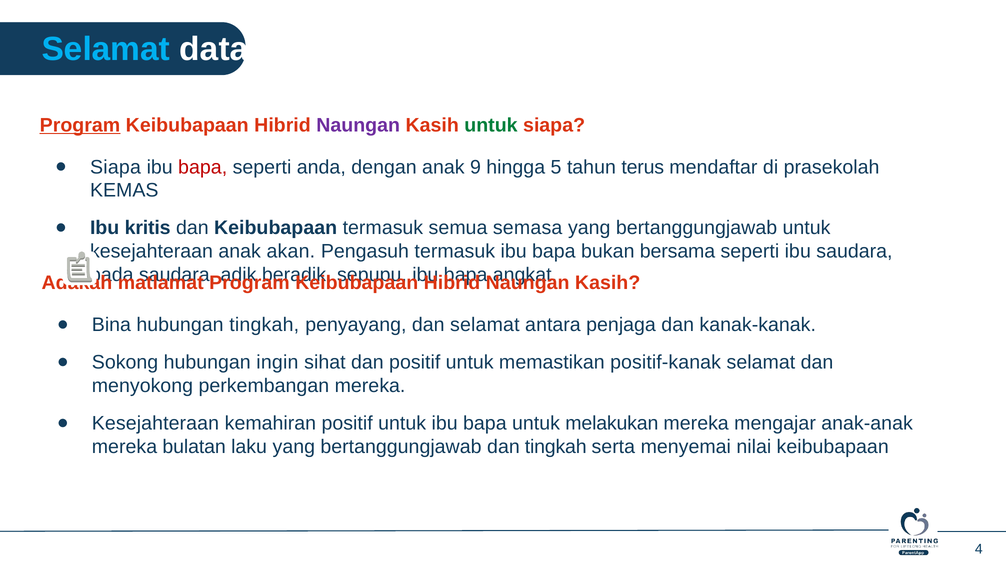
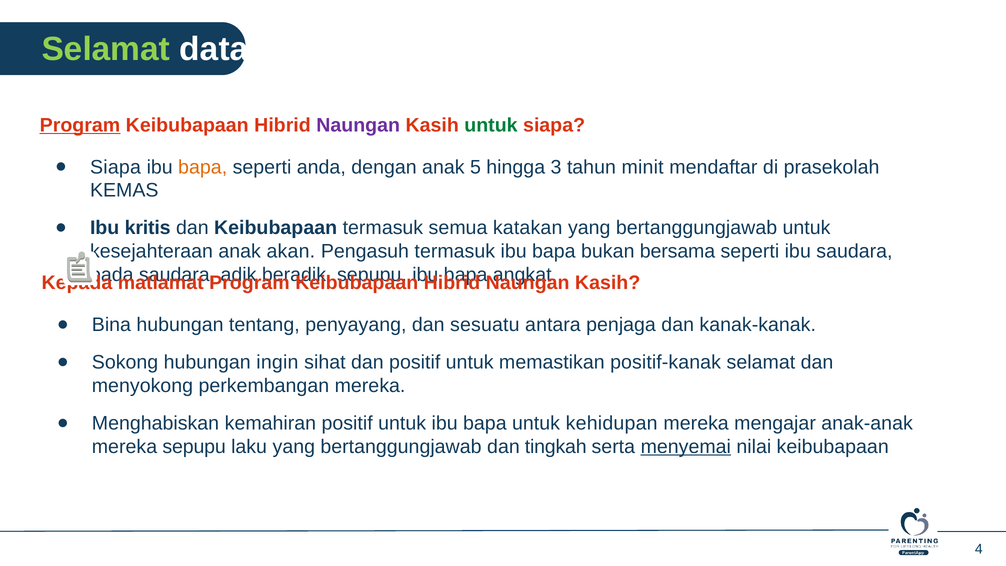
Selamat colour: light blue -> light green (106, 49)
bapa colour: red -> orange (203, 167)
9: 9 -> 5 (476, 167)
5: 5 -> 3 (556, 167)
terus: terus -> minit (643, 167)
semasa: semasa -> katakan (528, 228)
Adakah: Adakah -> Kepada (77, 283)
hubungan tingkah: tingkah -> tentang (264, 325)
dan selamat: selamat -> sesuatu (485, 325)
Kesejahteraan: Kesejahteraan -> Menghabiskan (155, 423)
melakukan: melakukan -> kehidupan (612, 423)
mereka bulatan: bulatan -> sepupu (194, 447)
menyemai underline: none -> present (686, 447)
